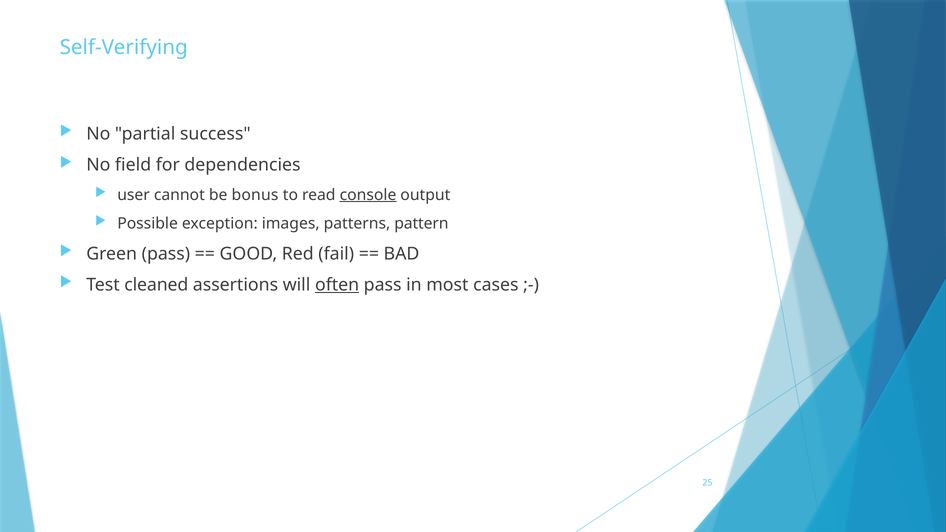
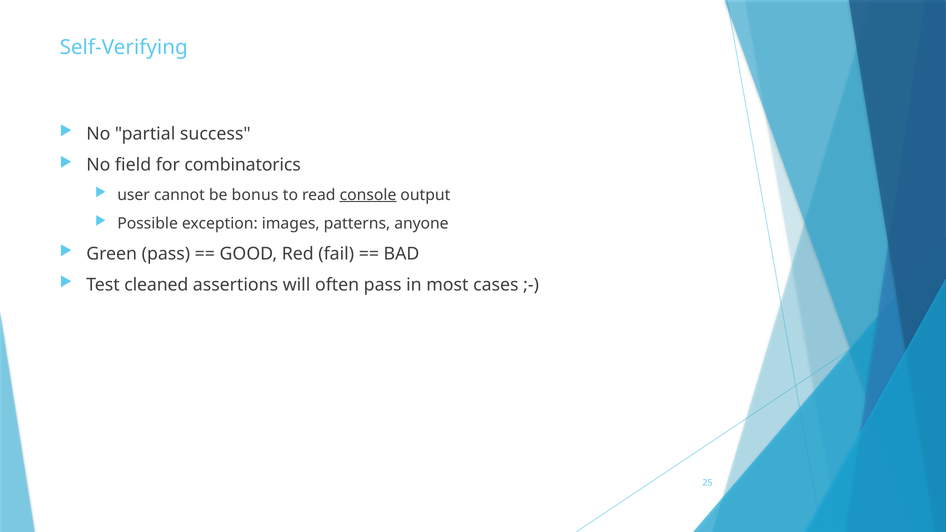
dependencies: dependencies -> combinatorics (243, 165)
pattern: pattern -> anyone (421, 224)
often underline: present -> none (337, 285)
